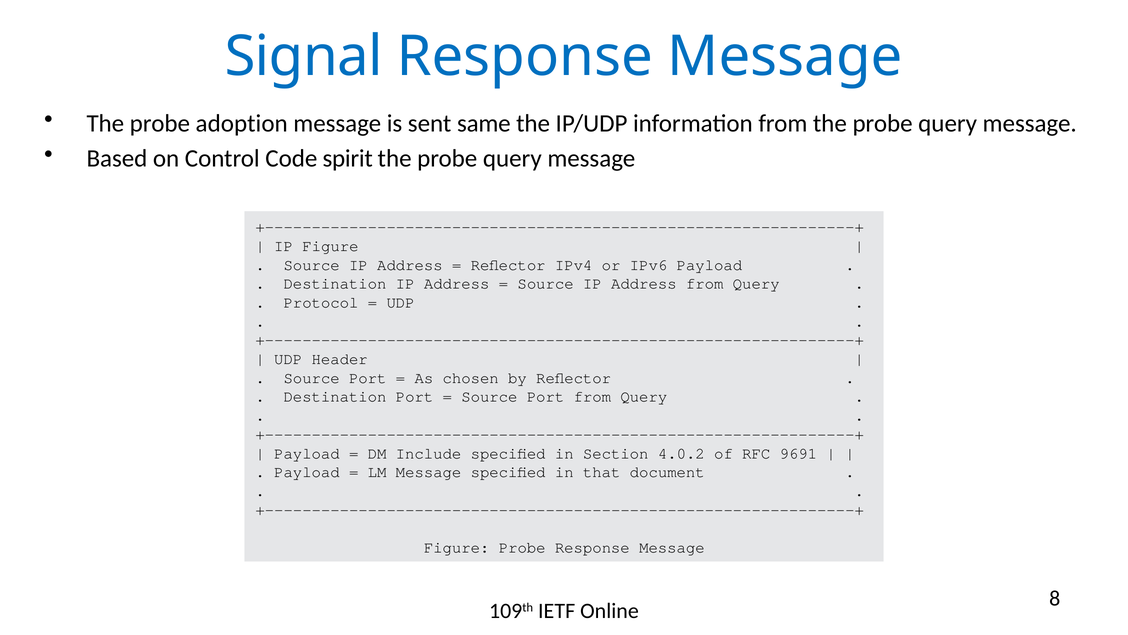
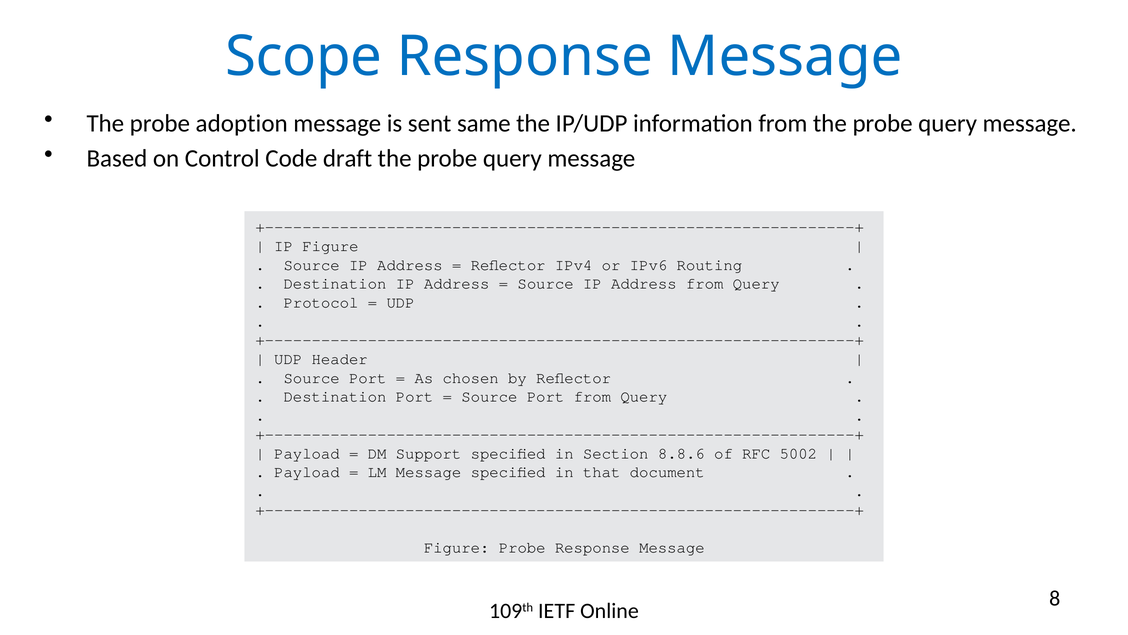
Signal: Signal -> Scope (304, 57)
spirit: spirit -> draft (348, 159)
IPv6 Payload: Payload -> Routing (709, 265)
Include: Include -> Support (429, 453)
4.0.2: 4.0.2 -> 8.8.6 (681, 453)
9691: 9691 -> 5002 (798, 453)
